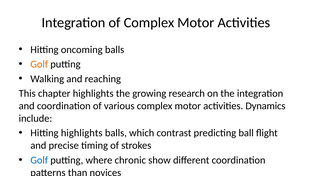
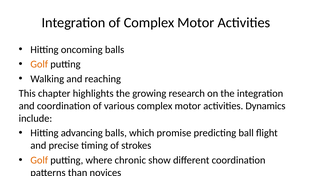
Hitting highlights: highlights -> advancing (82, 133)
contrast: contrast -> promise (174, 133)
Golf colour: blue -> orange (39, 160)
